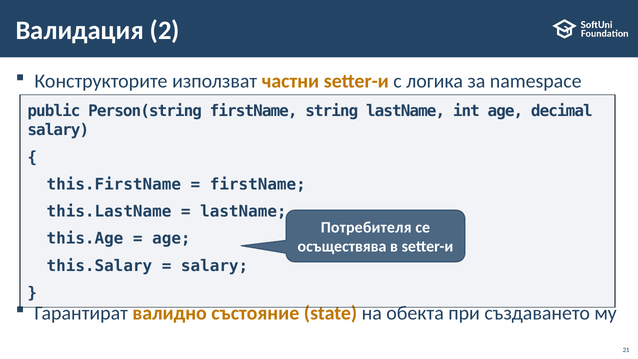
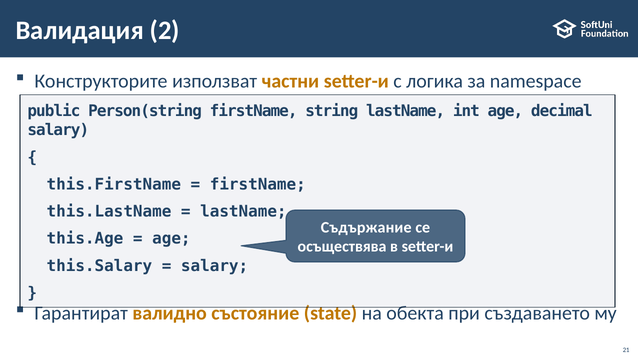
Потребителя: Потребителя -> Съдържание (366, 227)
